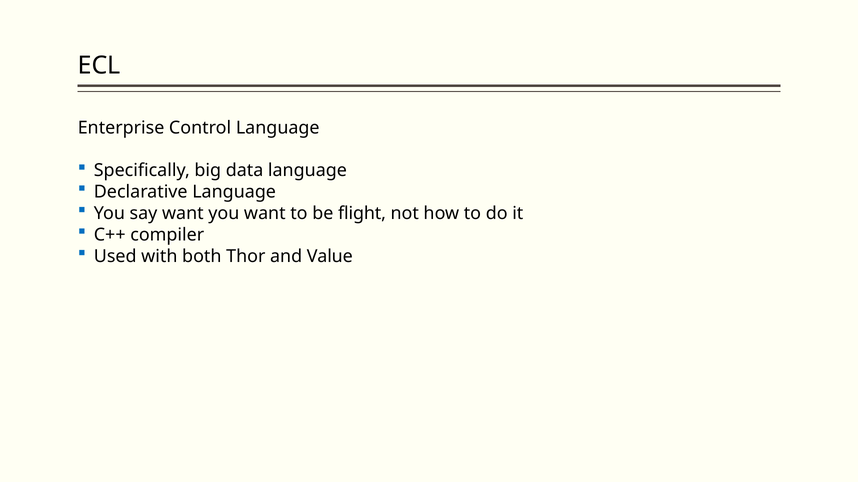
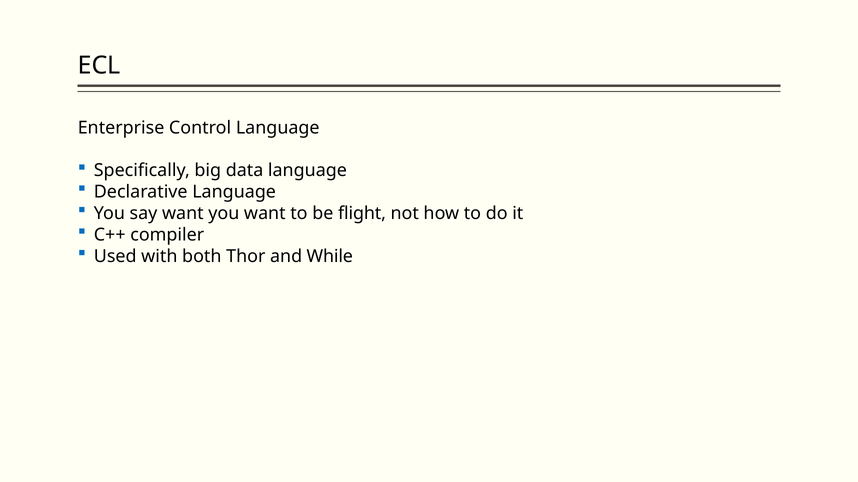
Value: Value -> While (330, 257)
